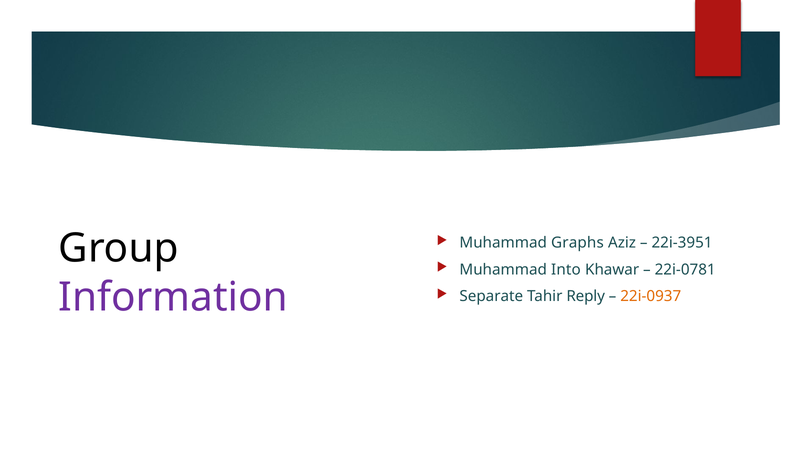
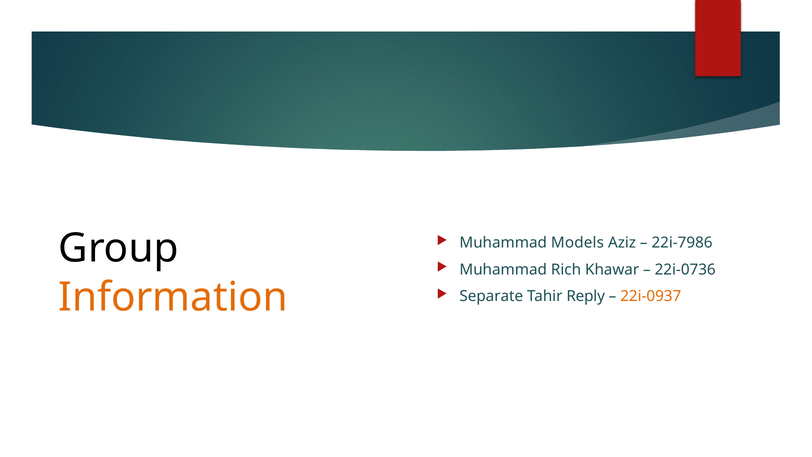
Graphs: Graphs -> Models (577, 243)
22i-3951: 22i-3951 -> 22i-7986 (682, 243)
Into: Into -> Rich (566, 269)
22i-0781: 22i-0781 -> 22i-0736 (685, 269)
Information colour: purple -> orange (173, 297)
